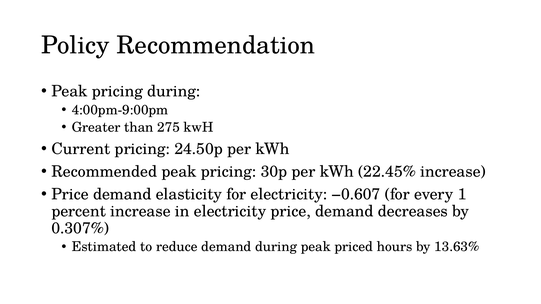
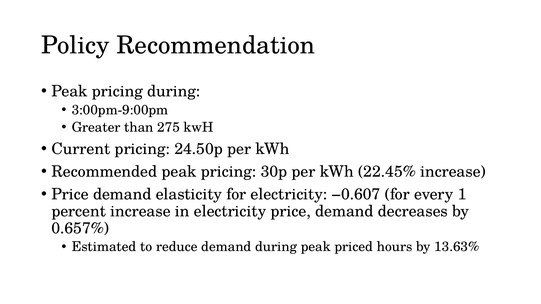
4:00pm-9:00pm: 4:00pm-9:00pm -> 3:00pm-9:00pm (120, 110)
0.307%: 0.307% -> 0.657% (80, 228)
